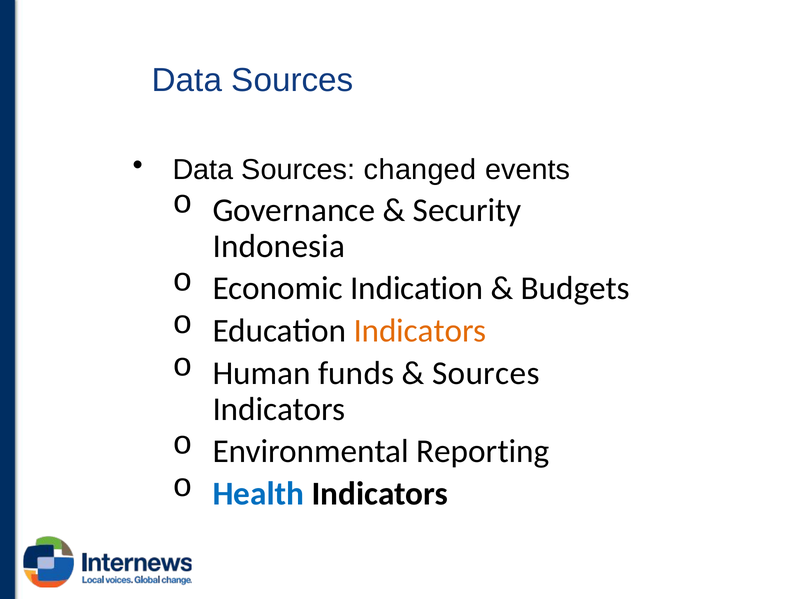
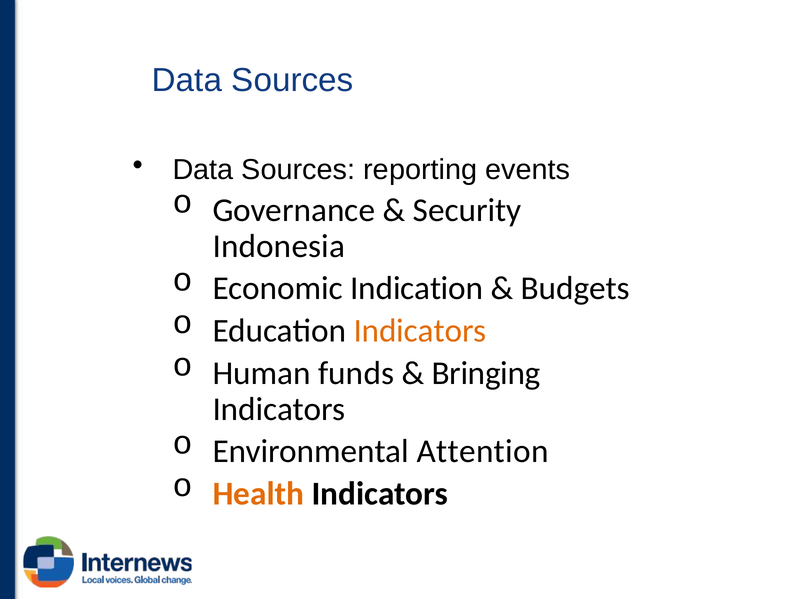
changed: changed -> reporting (420, 170)
Sources: Sources -> Bringing (486, 373)
Reporting: Reporting -> Attention (483, 452)
Health colour: blue -> orange (258, 494)
